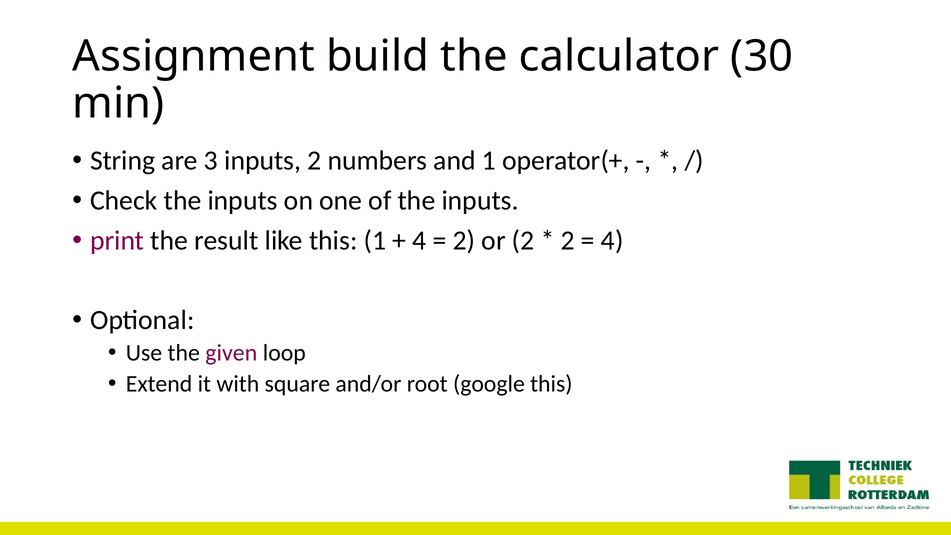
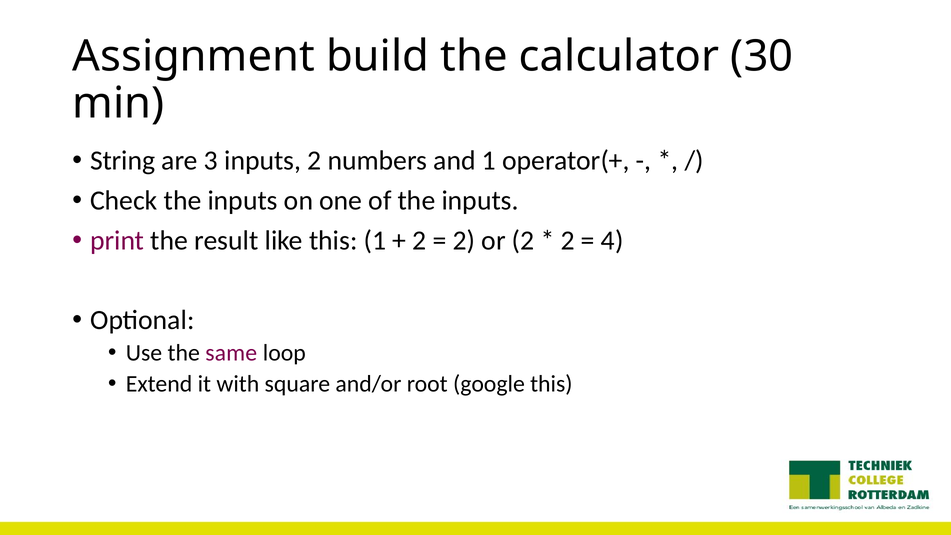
4: 4 -> 2 (419, 240)
given: given -> same (231, 353)
